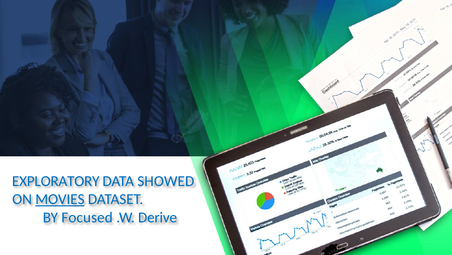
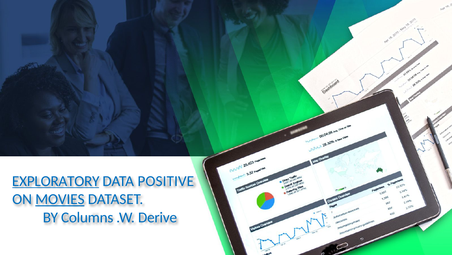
EXPLORATORY underline: none -> present (56, 181)
SHOWED: SHOWED -> POSITIVE (166, 181)
Focused: Focused -> Columns (87, 217)
